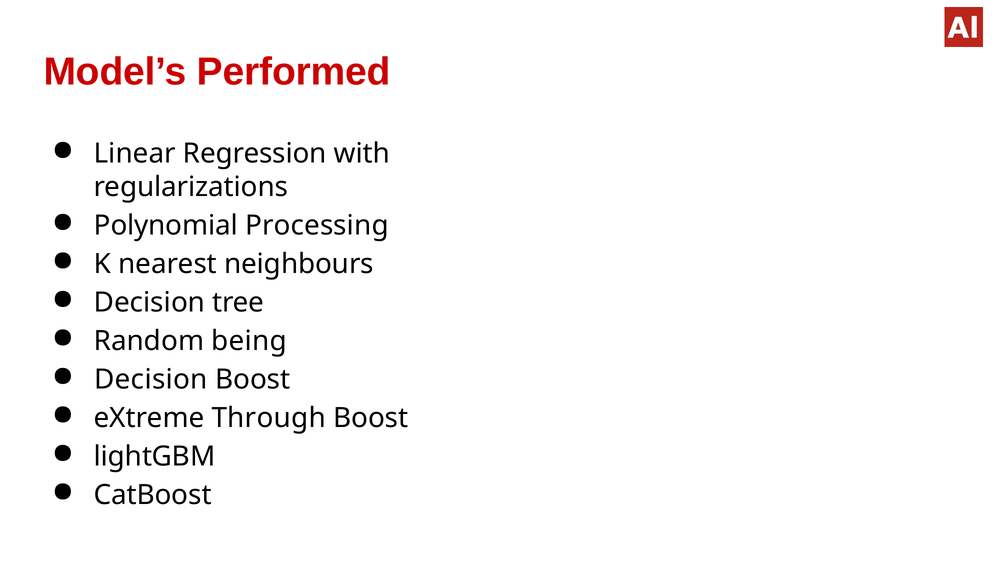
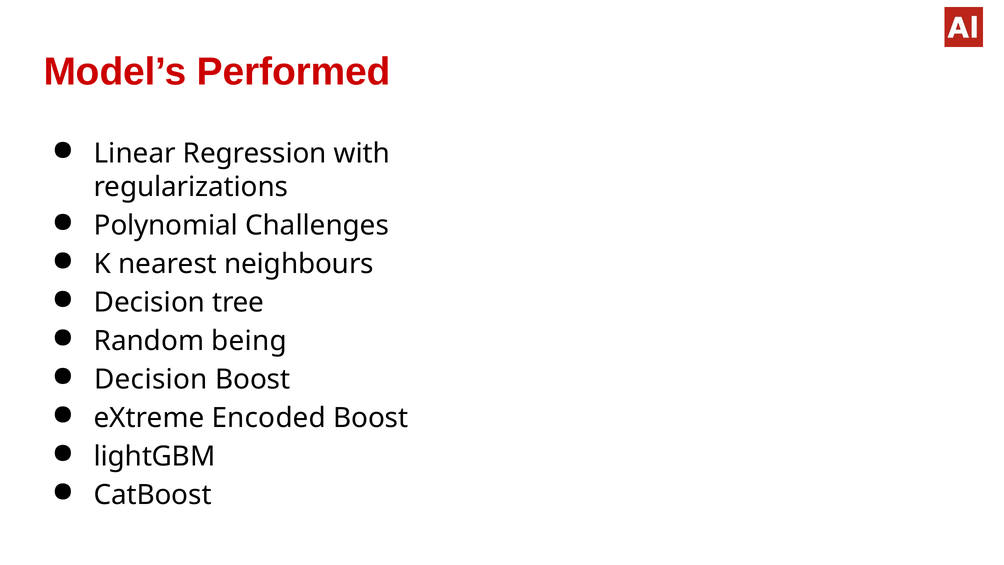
Processing: Processing -> Challenges (317, 225)
Through: Through -> Encoded (269, 418)
